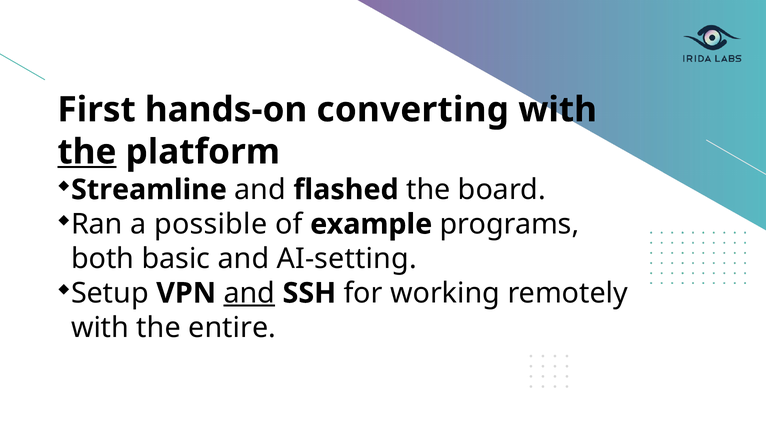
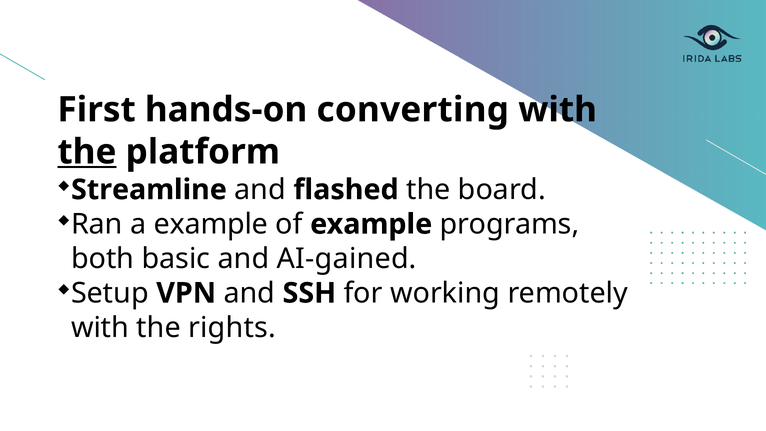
a possible: possible -> example (211, 224)
AI-setting: AI-setting -> AI-gained (347, 259)
and underline: present -> none (249, 293)
entire: entire -> rights (232, 328)
